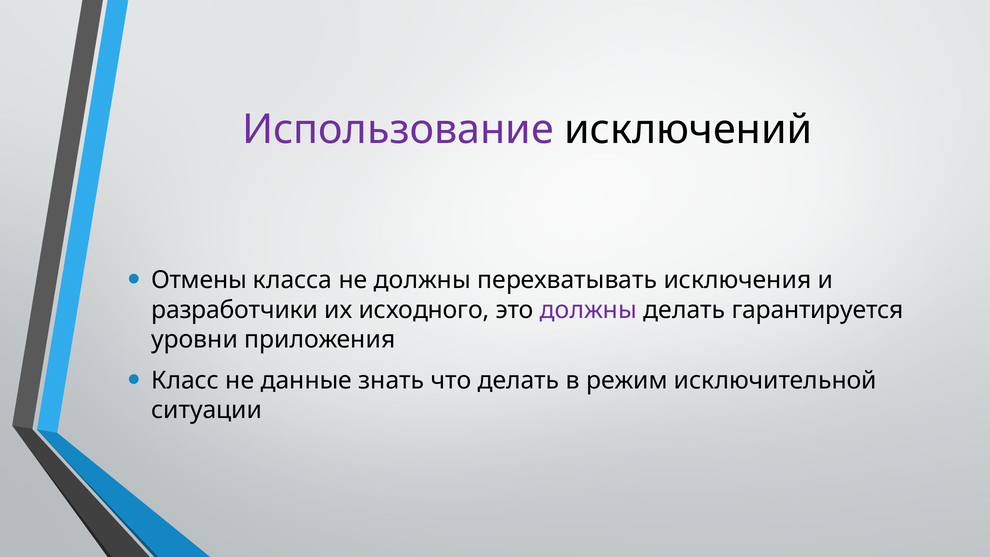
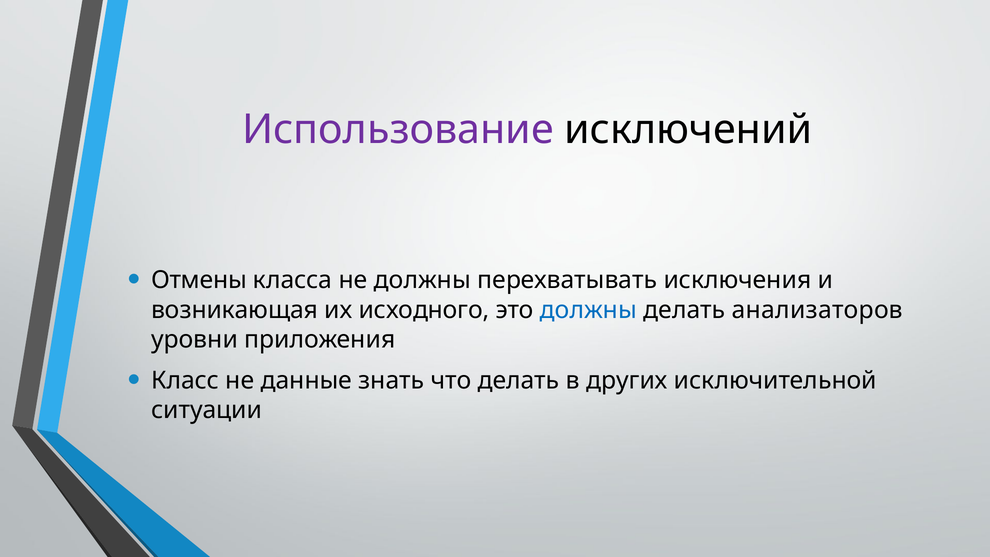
разработчики: разработчики -> возникающая (235, 310)
должны colour: purple -> blue (588, 310)
гарантируется: гарантируется -> анализаторов (817, 310)
режим: режим -> других (627, 380)
